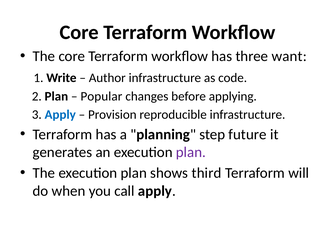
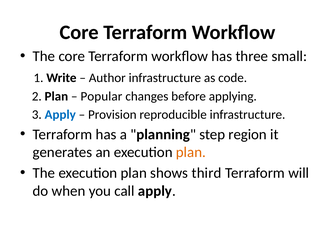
want: want -> small (289, 56)
future: future -> region (248, 134)
plan colour: purple -> orange (191, 152)
